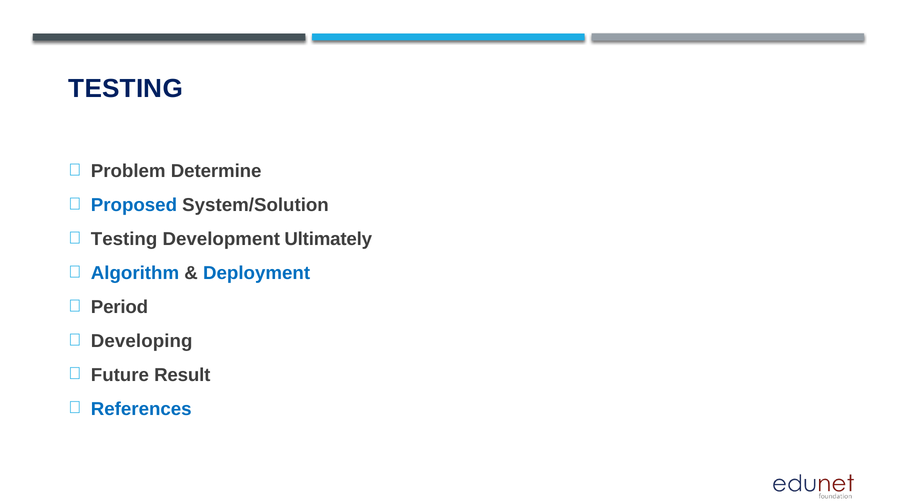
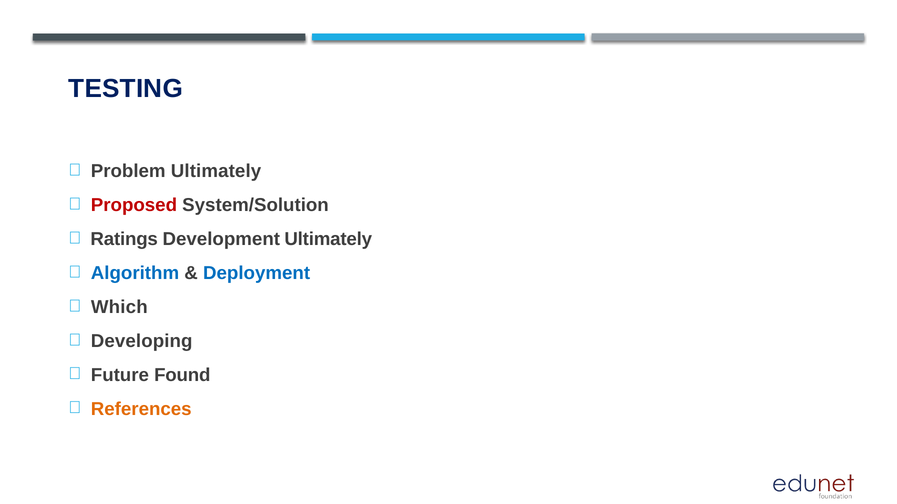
Problem Determine: Determine -> Ultimately (216, 171)
Proposed colour: blue -> red (134, 205)
Testing: Testing -> Ratings (124, 239)
Period: Period -> Which (119, 307)
Result: Result -> Found (182, 375)
References colour: blue -> orange (141, 409)
